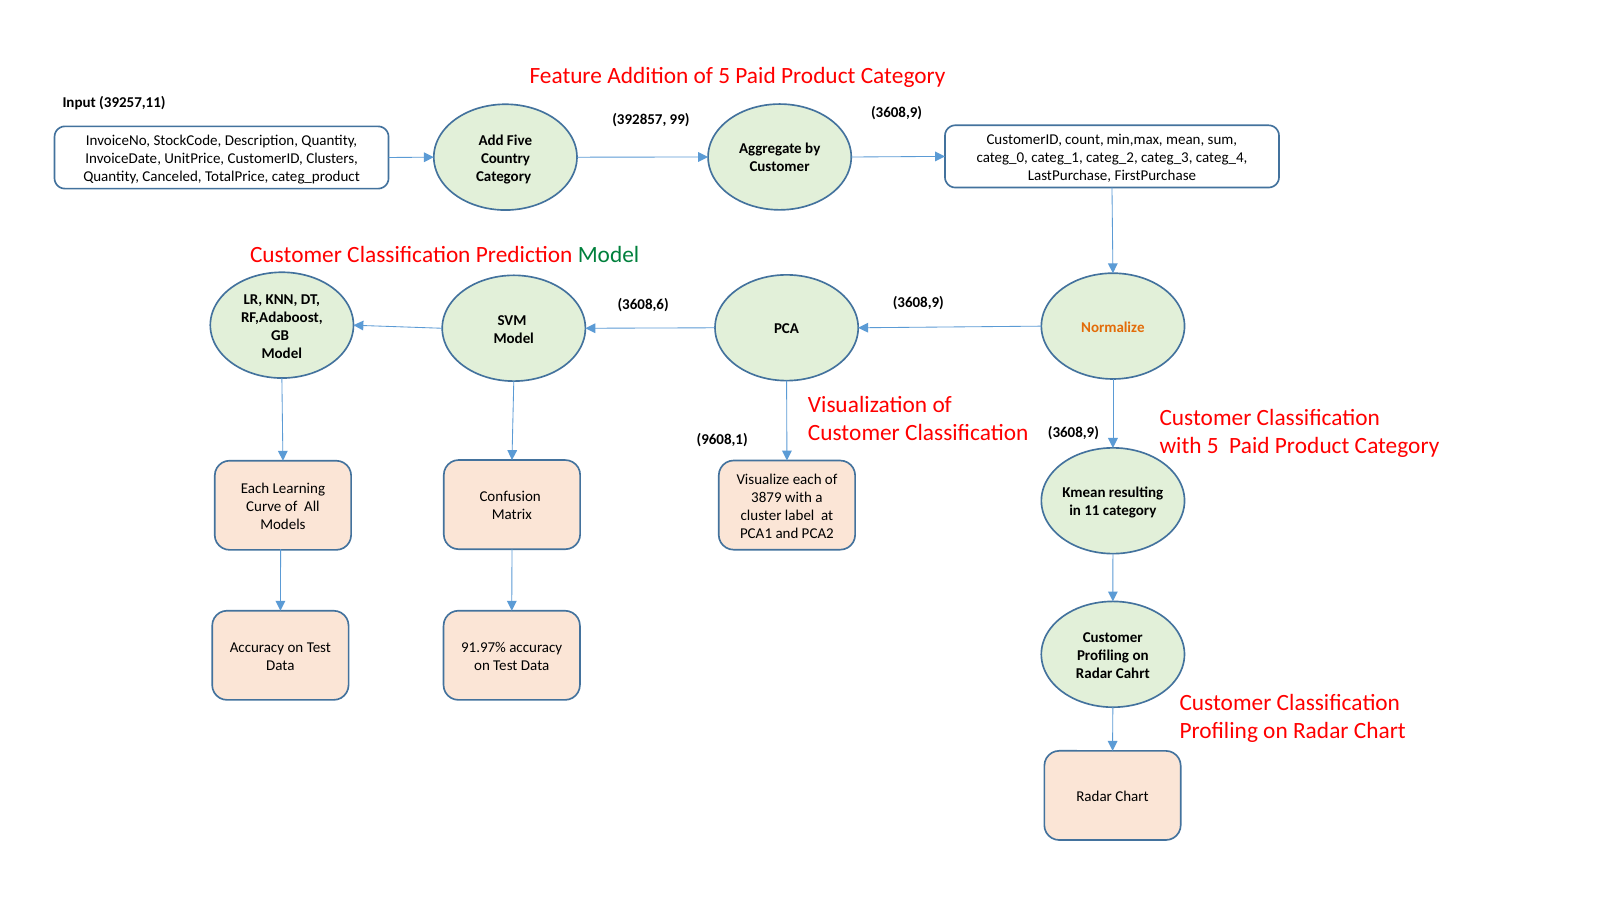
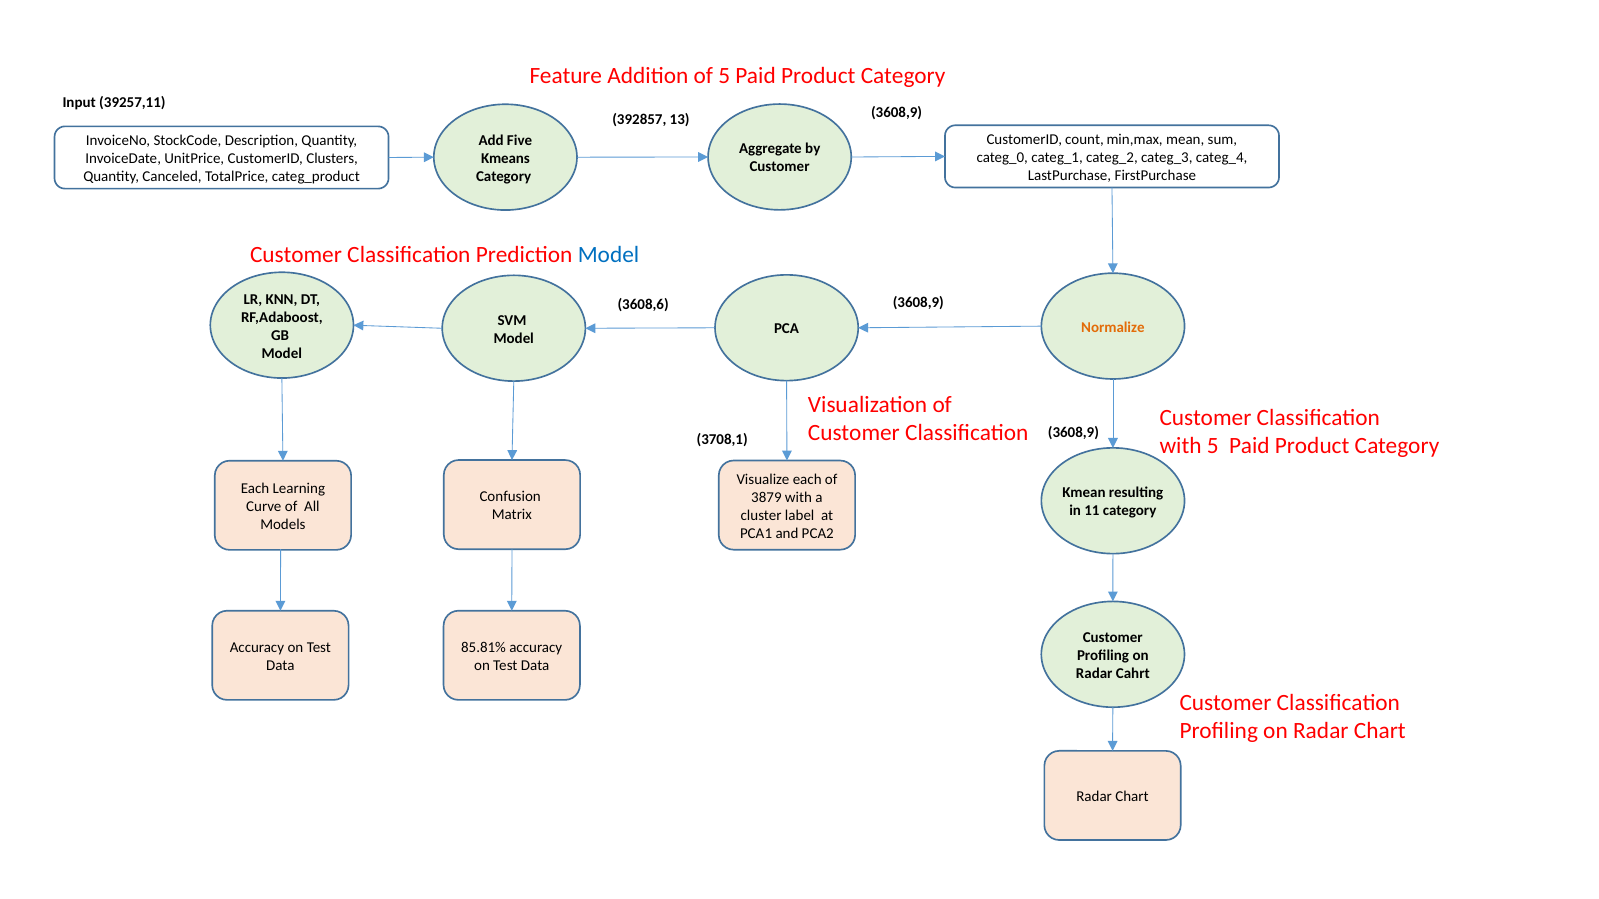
99: 99 -> 13 (680, 119)
Country: Country -> Kmeans (505, 158)
Model colour: green -> blue (609, 255)
9608,1: 9608,1 -> 3708,1 (722, 439)
91.97%: 91.97% -> 85.81% (484, 648)
